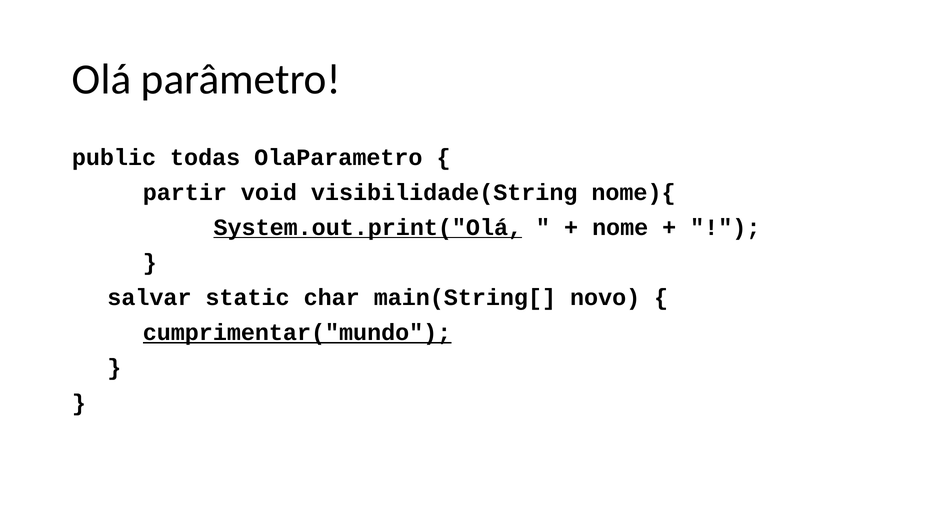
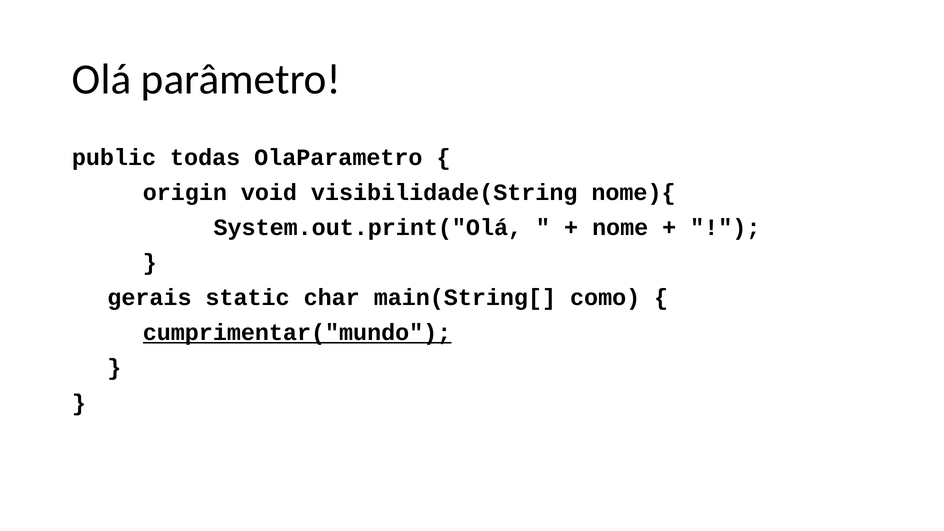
partir: partir -> origin (185, 192)
System.out.print("Olá underline: present -> none (368, 227)
salvar: salvar -> gerais (149, 298)
novo: novo -> como (605, 298)
